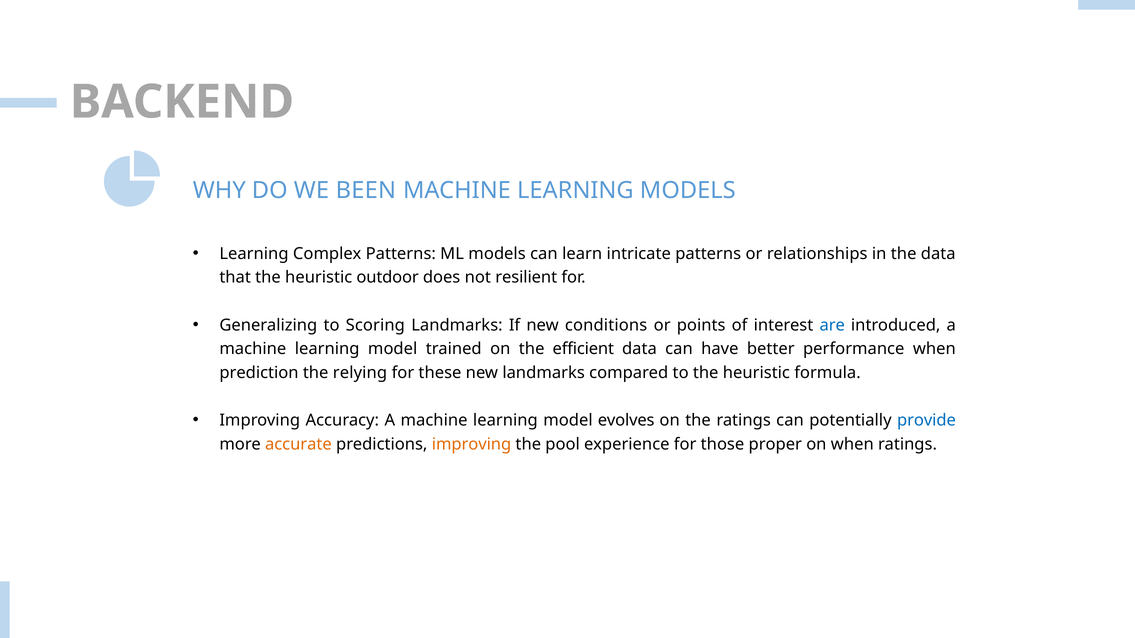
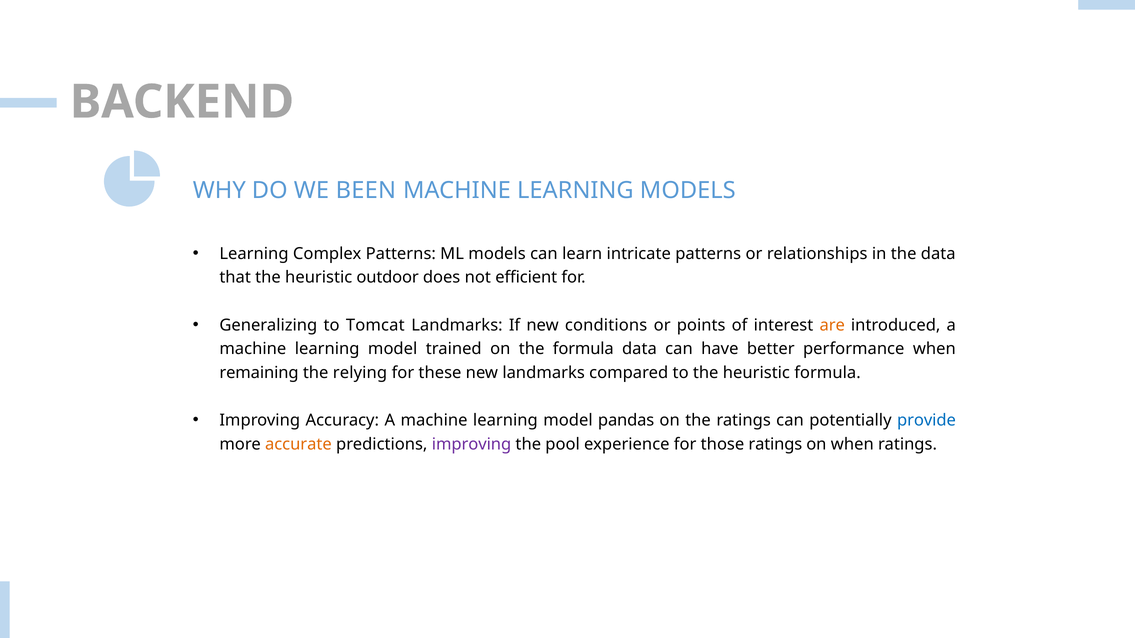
resilient: resilient -> efficient (526, 278)
Scoring: Scoring -> Tomcat (375, 325)
are colour: blue -> orange (832, 325)
the efficient: efficient -> formula (583, 349)
prediction: prediction -> remaining (259, 373)
evolves: evolves -> pandas (626, 421)
improving colour: orange -> purple (471, 445)
those proper: proper -> ratings (775, 445)
